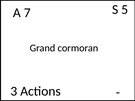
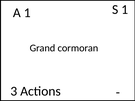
S 5: 5 -> 1 (125, 10)
A 7: 7 -> 1 (27, 13)
